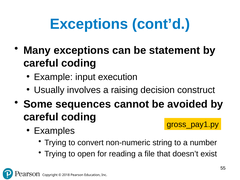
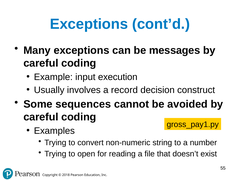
statement: statement -> messages (175, 50)
raising: raising -> record (124, 90)
